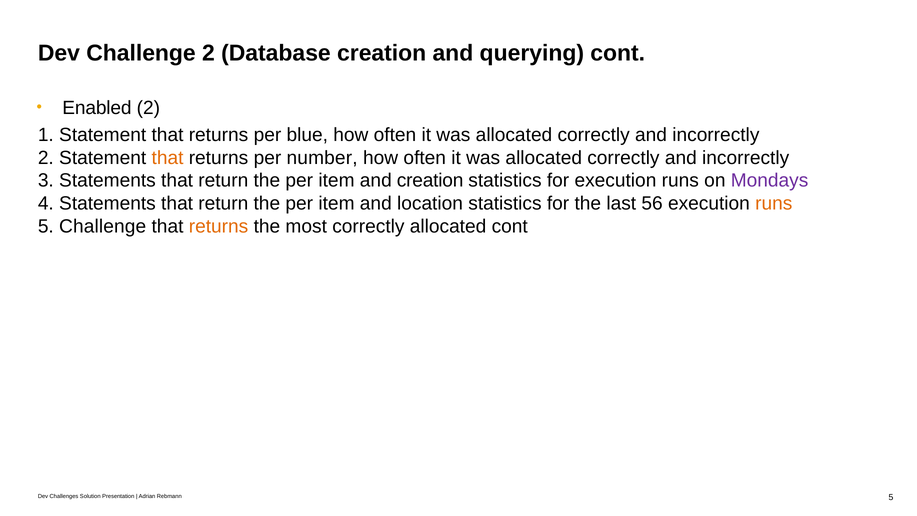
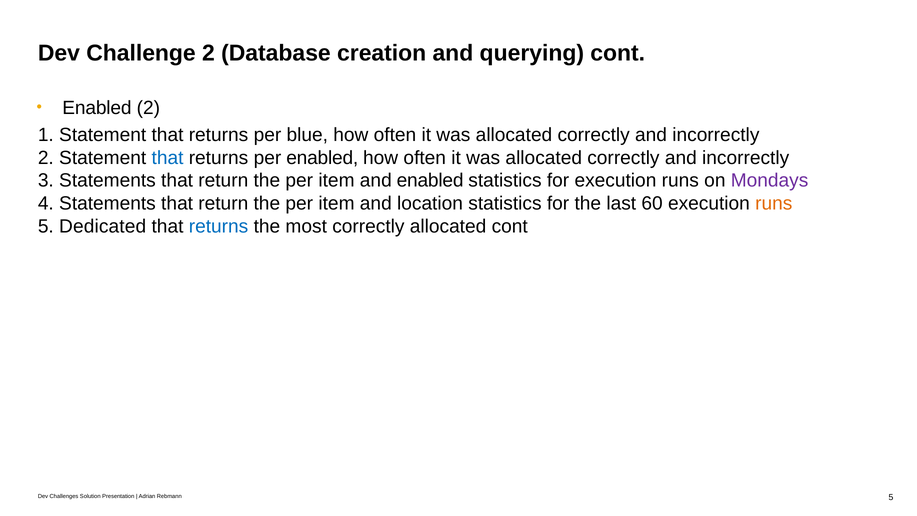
that colour: orange -> blue (168, 158)
per number: number -> enabled (322, 158)
and creation: creation -> enabled (430, 181)
56: 56 -> 60 (652, 204)
5 Challenge: Challenge -> Dedicated (103, 227)
returns colour: orange -> blue (219, 227)
